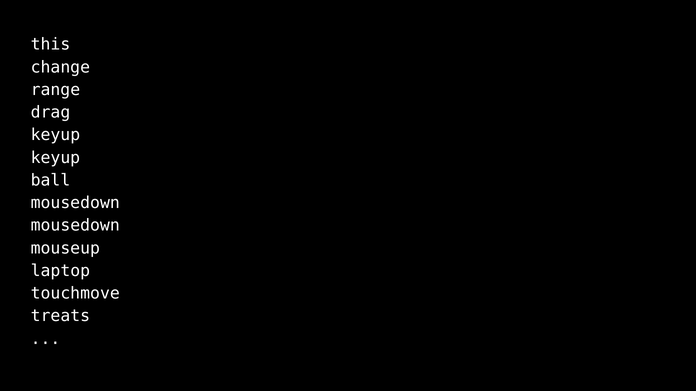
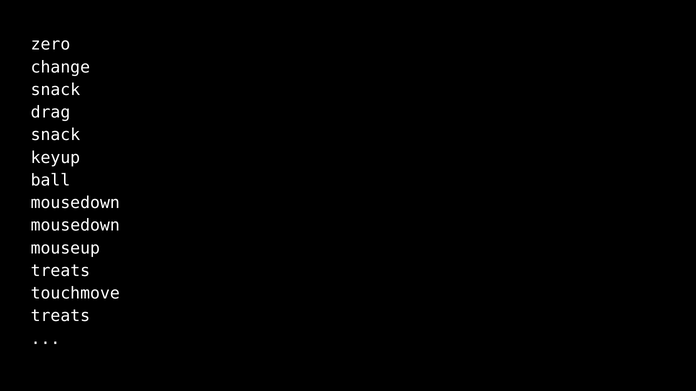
this: this -> zero (50, 45)
range: range -> snack (55, 90)
keyup: keyup -> snack (55, 135)
laptop: laptop -> treats (60, 271)
